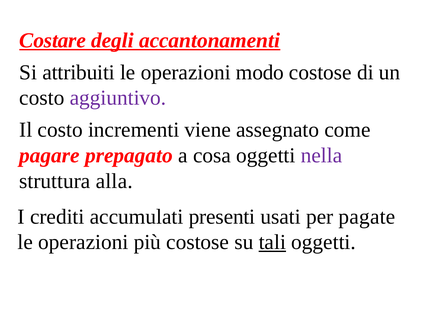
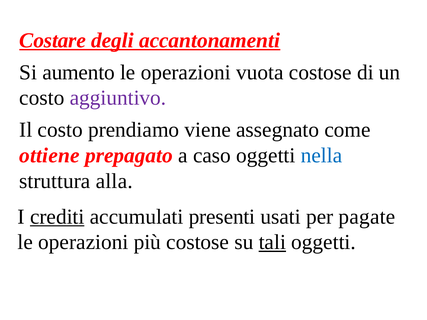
attribuiti: attribuiti -> aumento (79, 72)
modo: modo -> vuota (260, 72)
incrementi: incrementi -> prendiamo (134, 130)
pagare: pagare -> ottiene (49, 156)
cosa: cosa -> caso (212, 156)
nella colour: purple -> blue (322, 156)
crediti underline: none -> present (57, 217)
